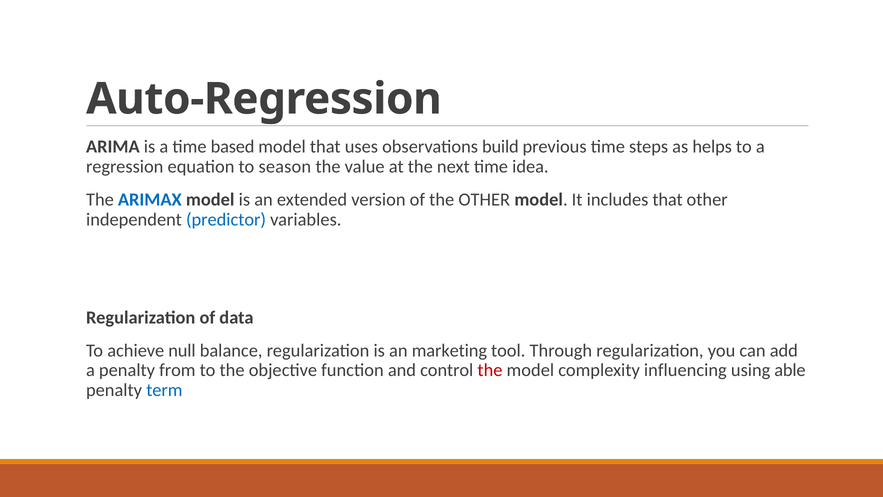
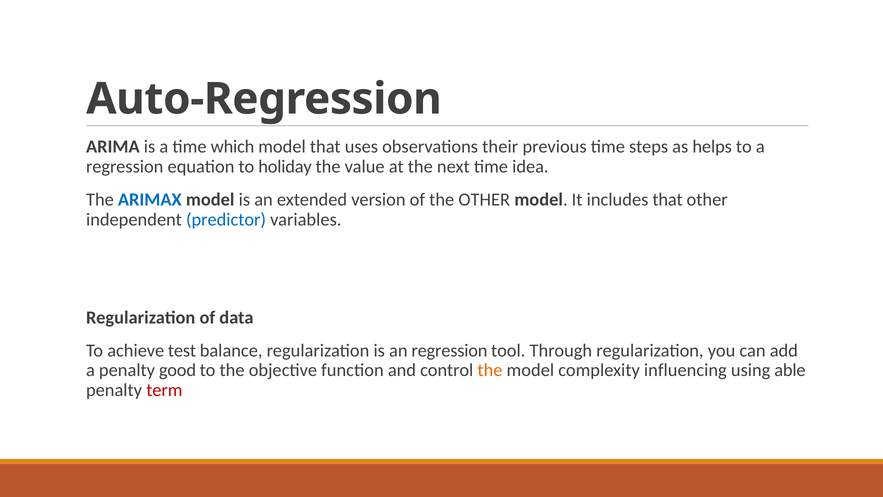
based: based -> which (233, 147)
build: build -> their (500, 147)
season: season -> holiday (285, 167)
null: null -> test (182, 350)
an marketing: marketing -> regression (449, 350)
from: from -> good (177, 370)
the colour: red -> orange (490, 370)
term colour: blue -> red (164, 390)
